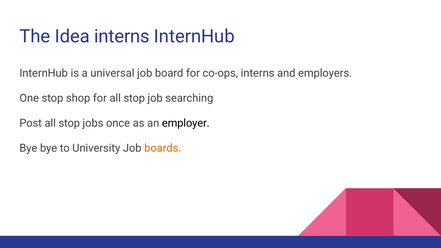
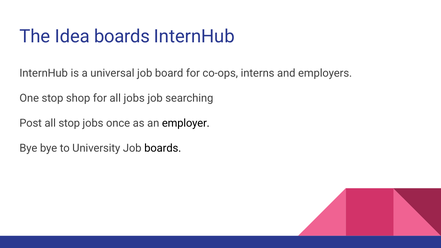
Idea interns: interns -> boards (122, 36)
for all stop: stop -> jobs (134, 98)
boards colour: orange -> black (163, 148)
